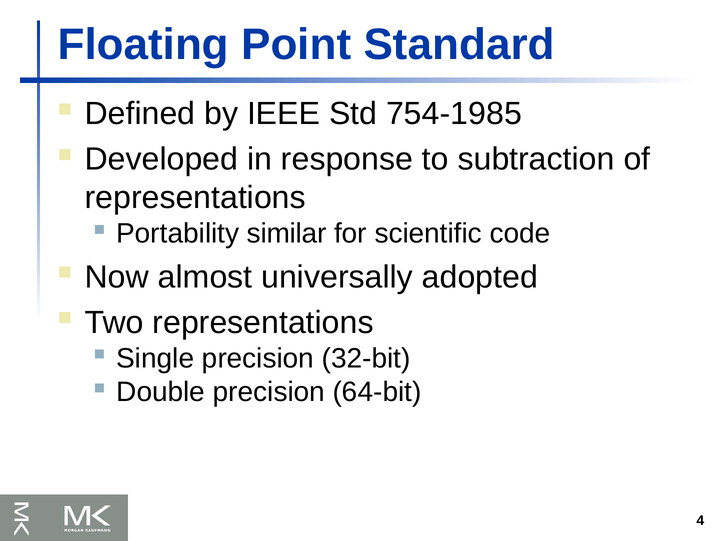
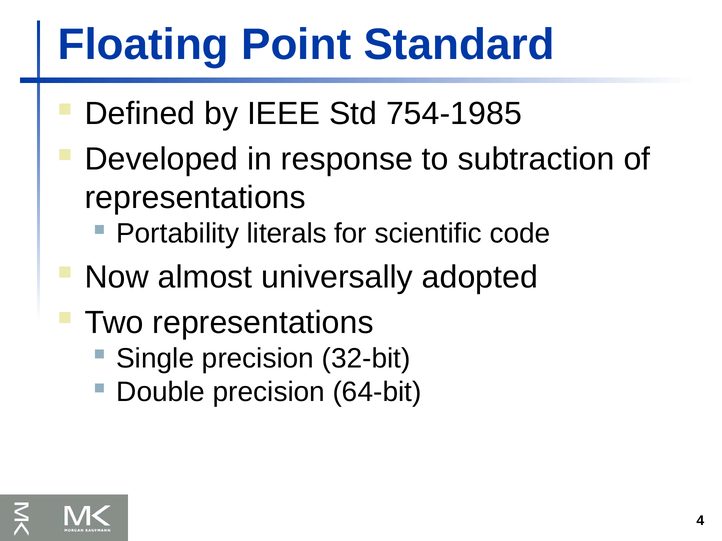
similar: similar -> literals (287, 234)
